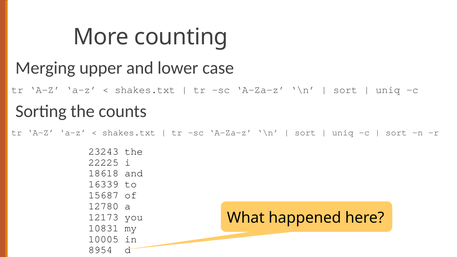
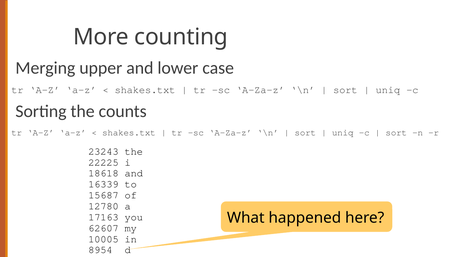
12173: 12173 -> 17163 (103, 217)
10831: 10831 -> 62607 (103, 228)
